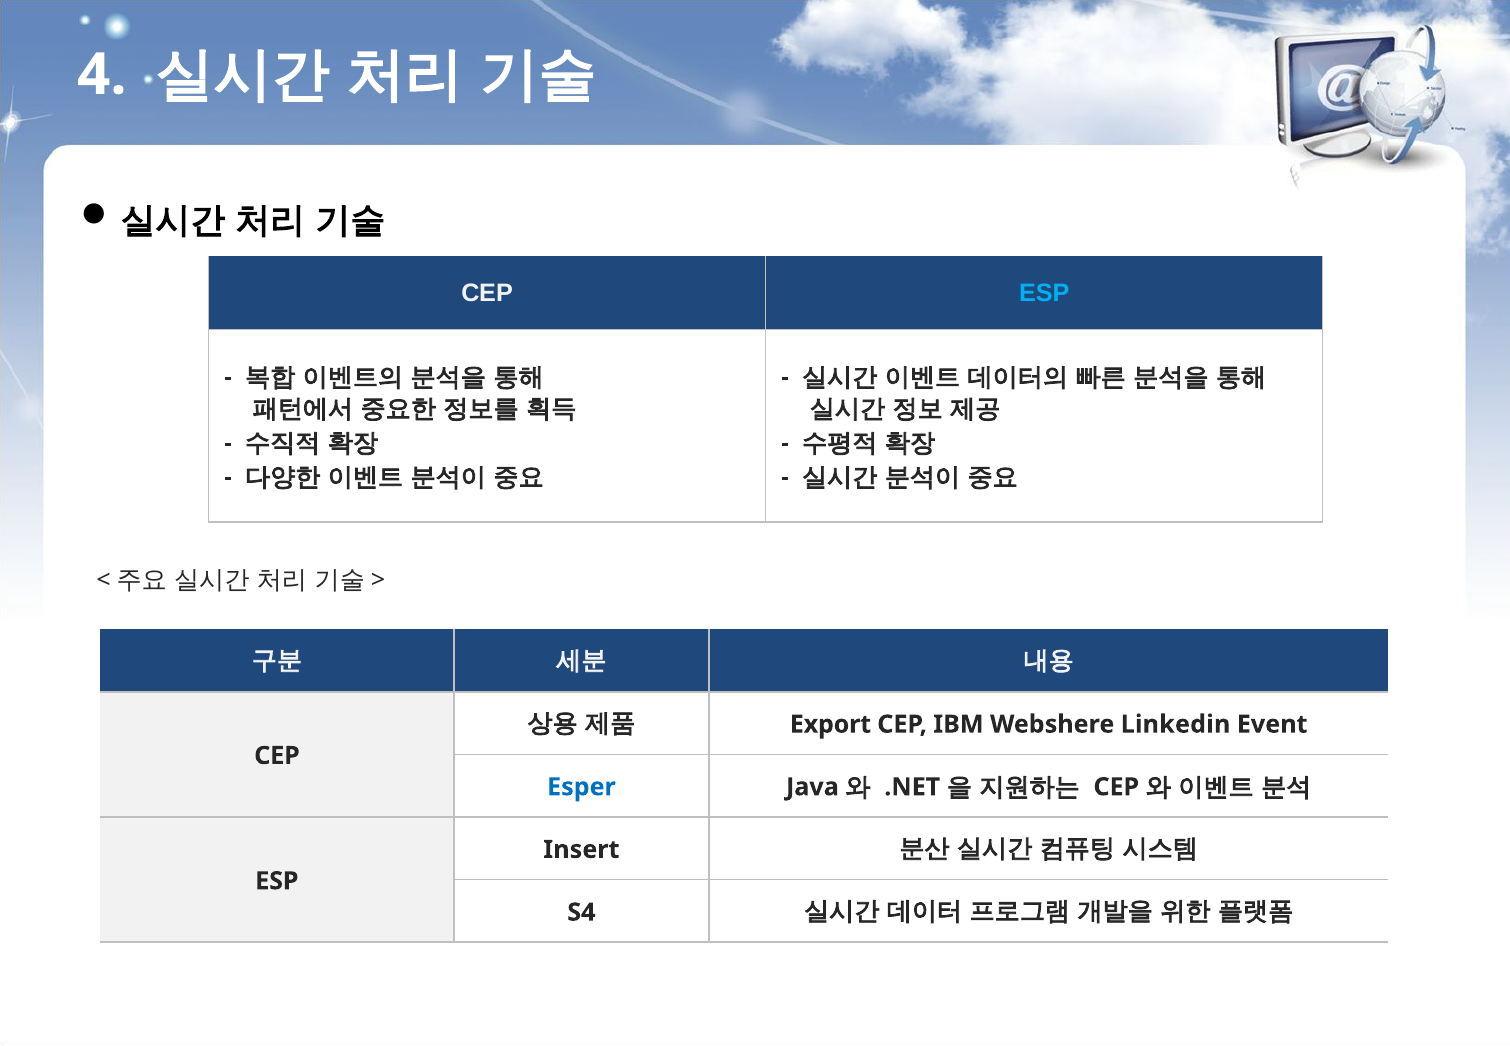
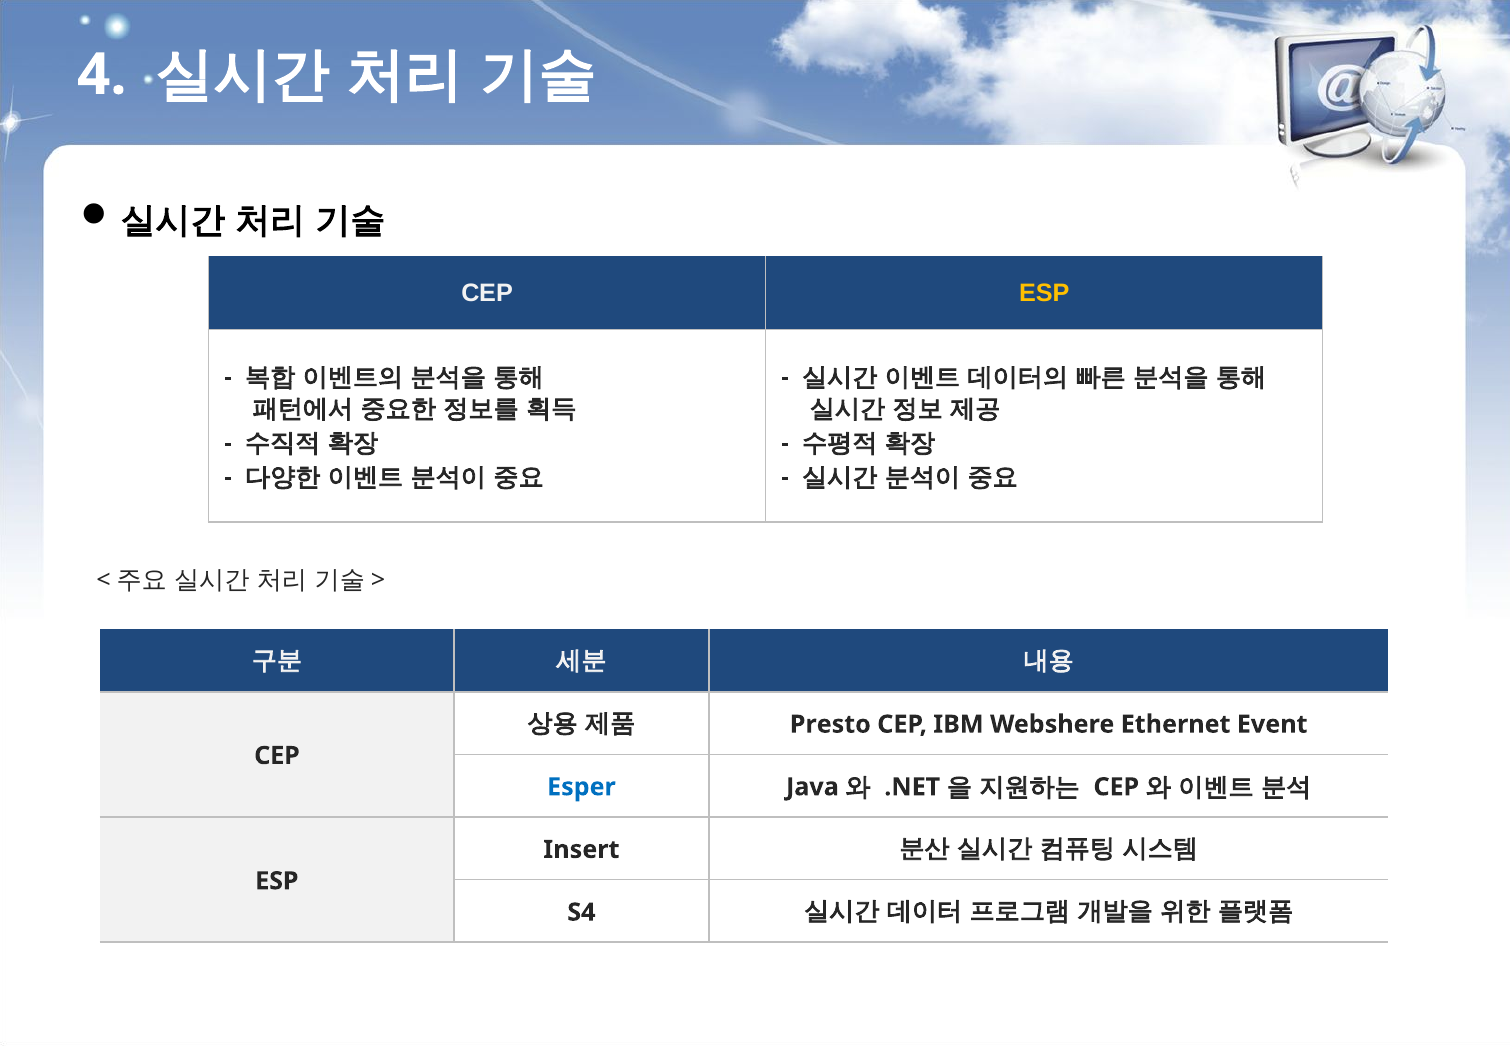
ESP colour: light blue -> yellow (1044, 293)
Export: Export -> Presto (830, 724)
Linkedin: Linkedin -> Ethernet (1176, 724)
